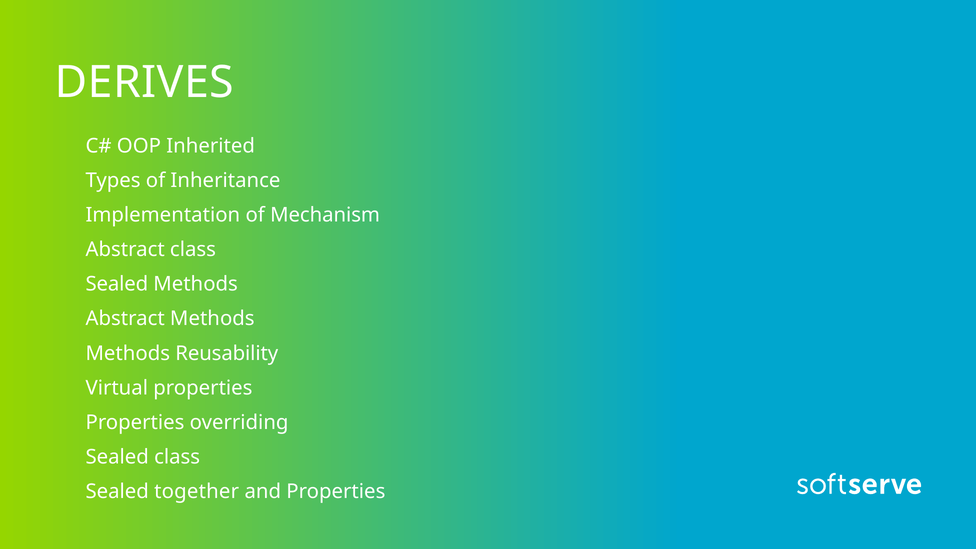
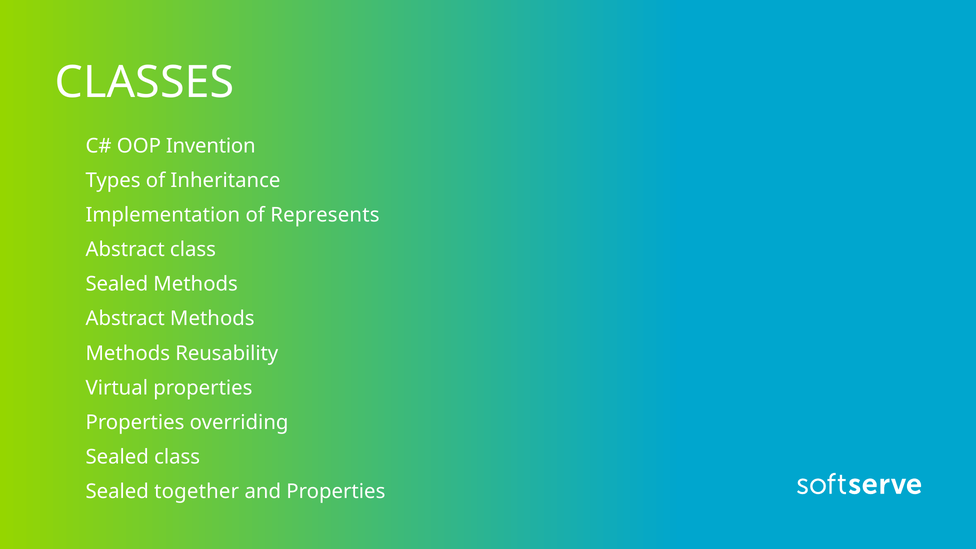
DERIVES: DERIVES -> CLASSES (145, 82)
Inherited: Inherited -> Invention (211, 146)
Mechanism: Mechanism -> Represents (325, 215)
